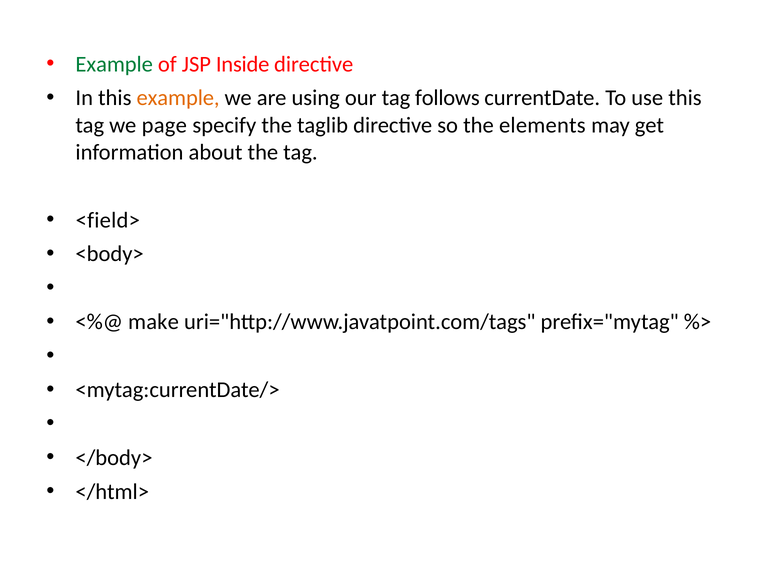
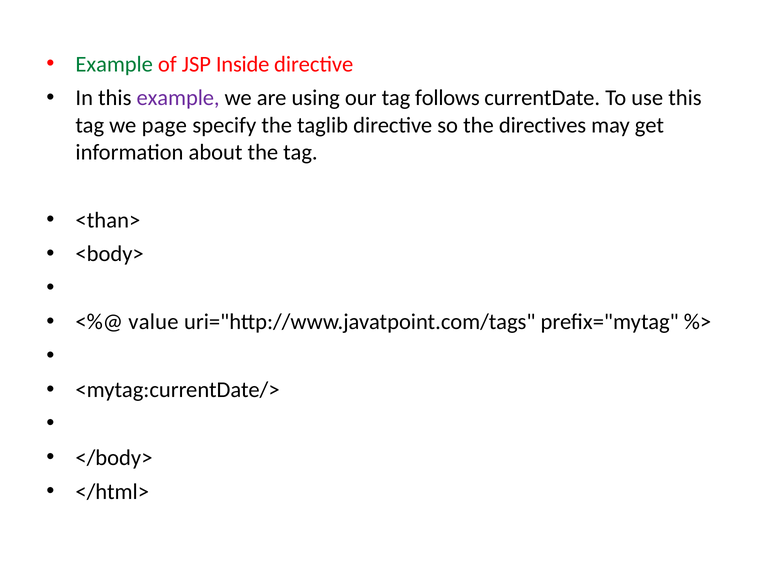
example colour: orange -> purple (178, 98)
elements: elements -> directives (543, 125)
<field>: <field> -> <than> (108, 220)
make: make -> value (153, 322)
